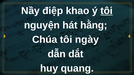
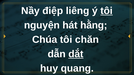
khao: khao -> liêng (78, 11)
ngày: ngày -> chăn (87, 40)
dắt underline: none -> present (76, 54)
